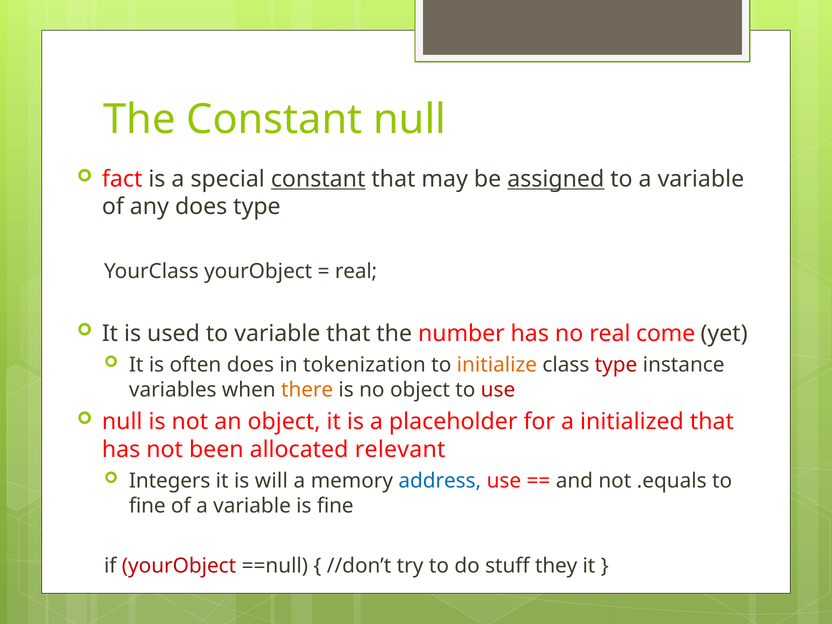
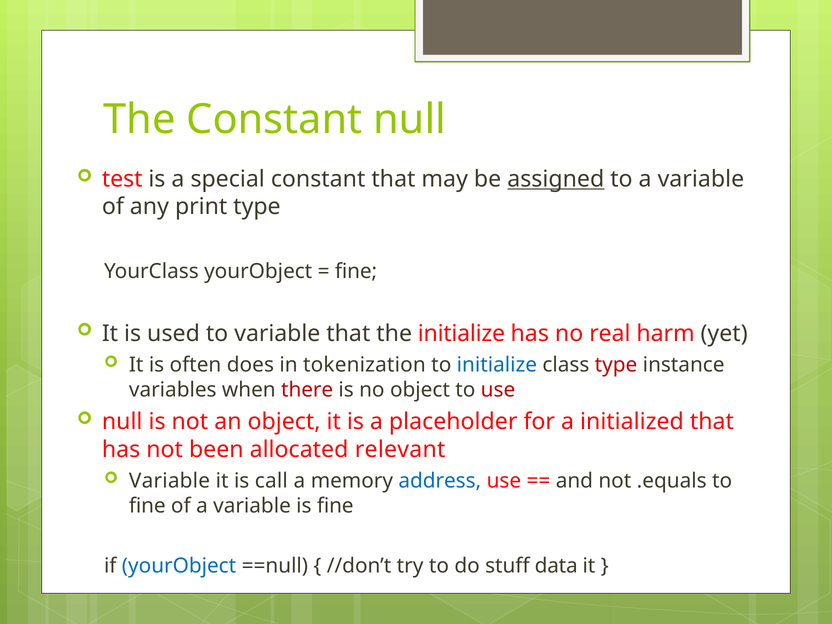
fact: fact -> test (122, 179)
constant underline: present -> none (318, 179)
any does: does -> print (201, 207)
real: real -> fine (356, 271)
the number: number -> initialize (461, 333)
come: come -> harm (666, 333)
initialize colour: orange -> blue (497, 365)
there colour: orange -> red (307, 390)
Integers: Integers -> Variable (170, 481)
will: will -> call (271, 481)
yourObject colour: red -> blue (179, 566)
they: they -> data (556, 566)
